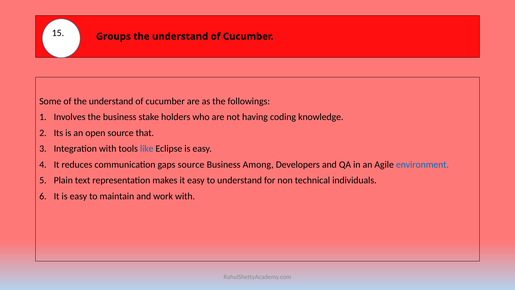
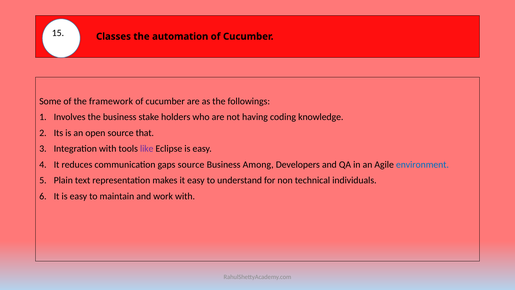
Groups: Groups -> Classes (113, 36)
understand: understand -> automation (180, 36)
of the understand: understand -> framework (111, 101)
like colour: blue -> purple (147, 149)
